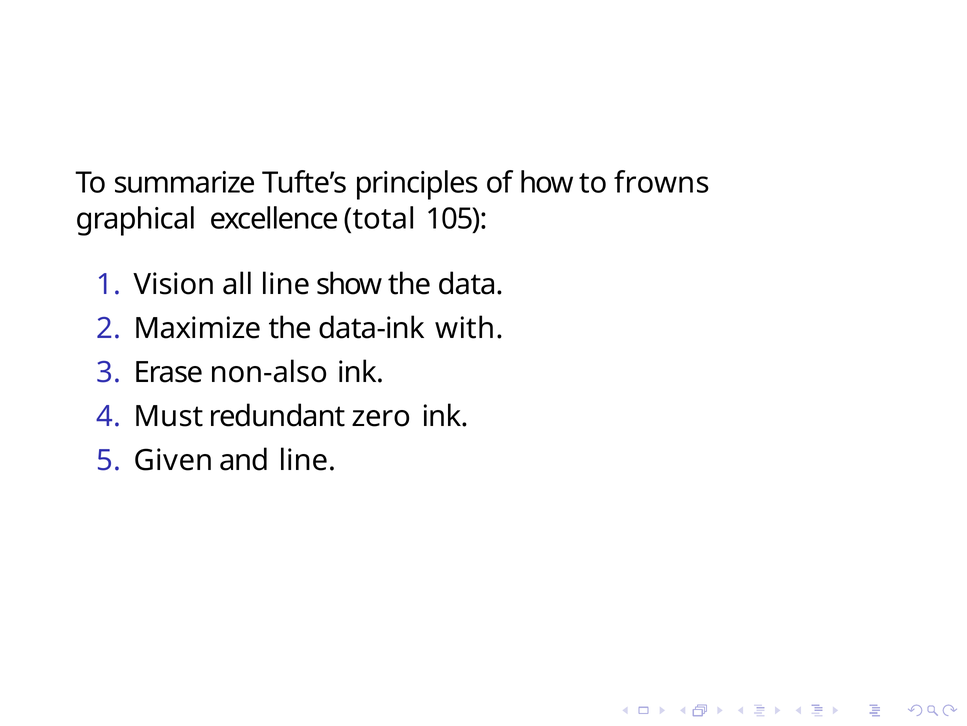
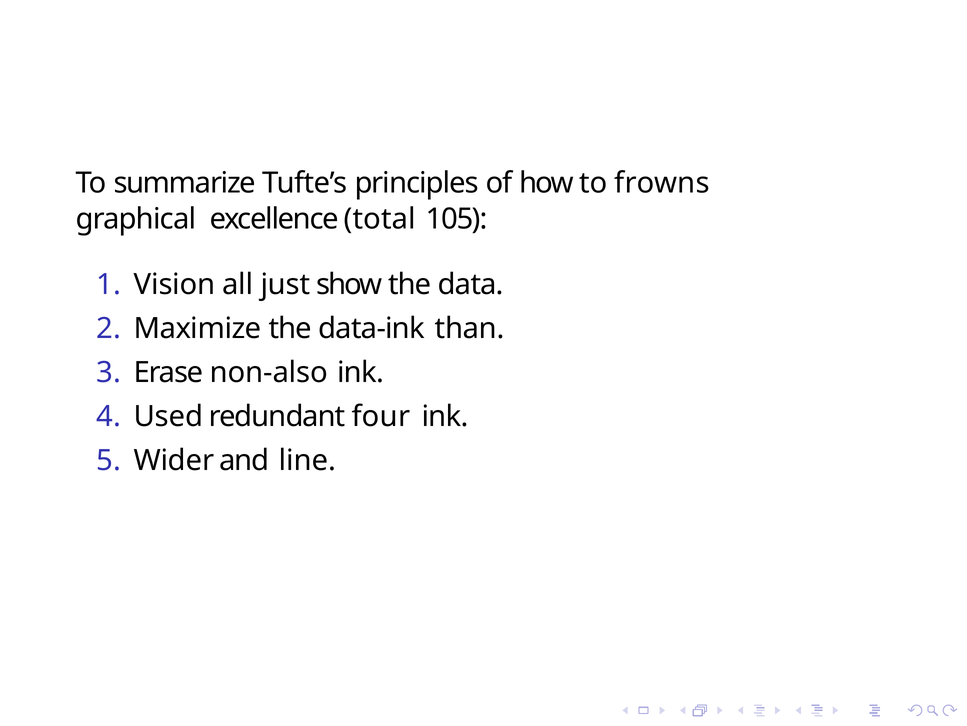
all line: line -> just (285, 284)
with: with -> than (470, 328)
Must: Must -> Used (168, 416)
zero: zero -> four (381, 416)
Given: Given -> Wider (174, 461)
